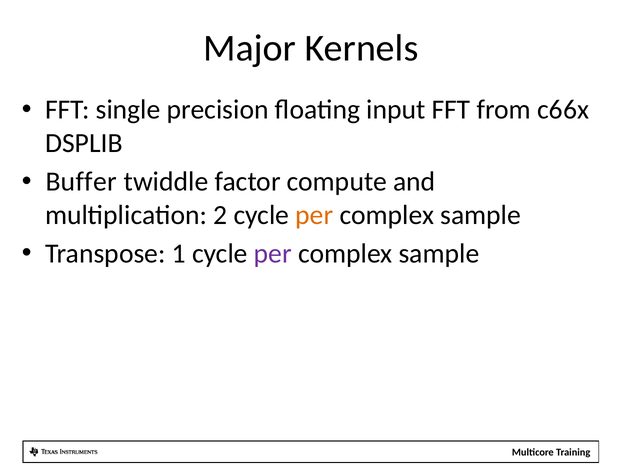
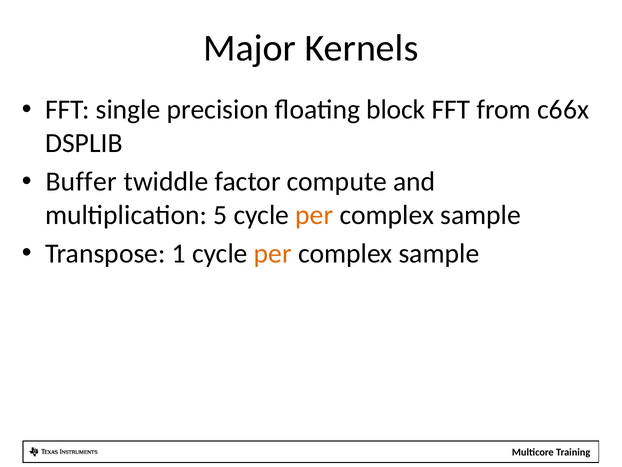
input: input -> block (396, 110)
2: 2 -> 5 (220, 215)
per colour: purple -> orange (273, 254)
